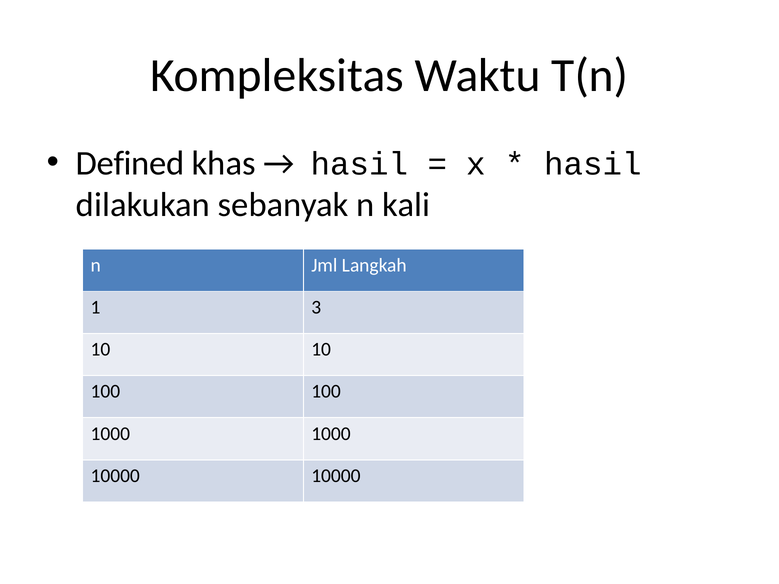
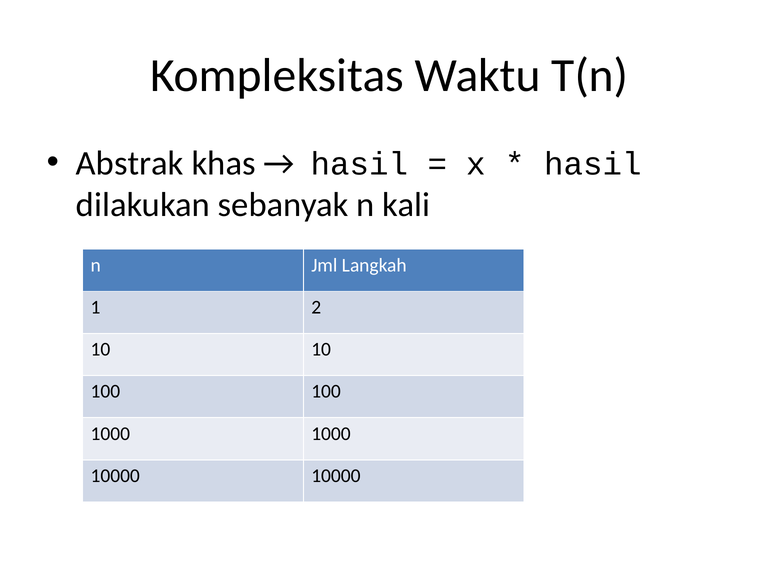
Defined: Defined -> Abstrak (130, 163)
3: 3 -> 2 (316, 307)
